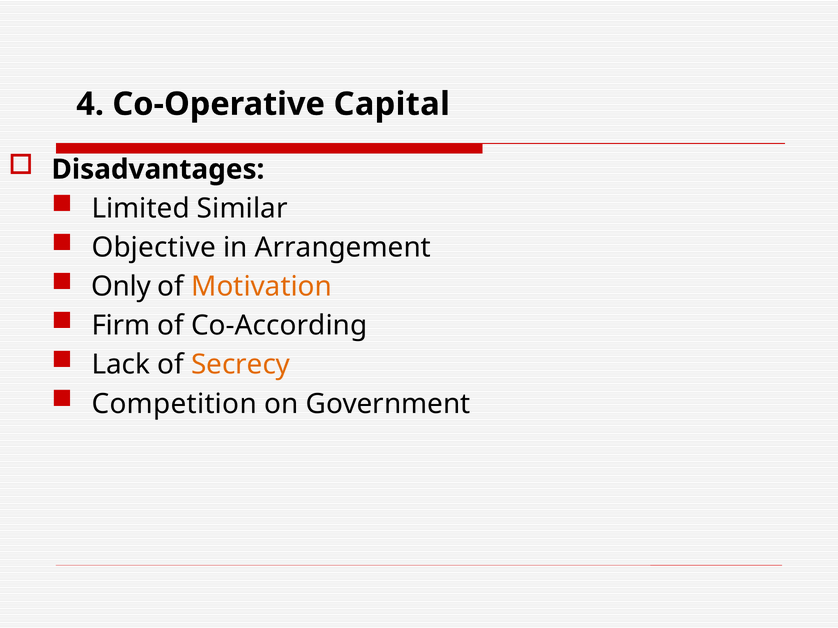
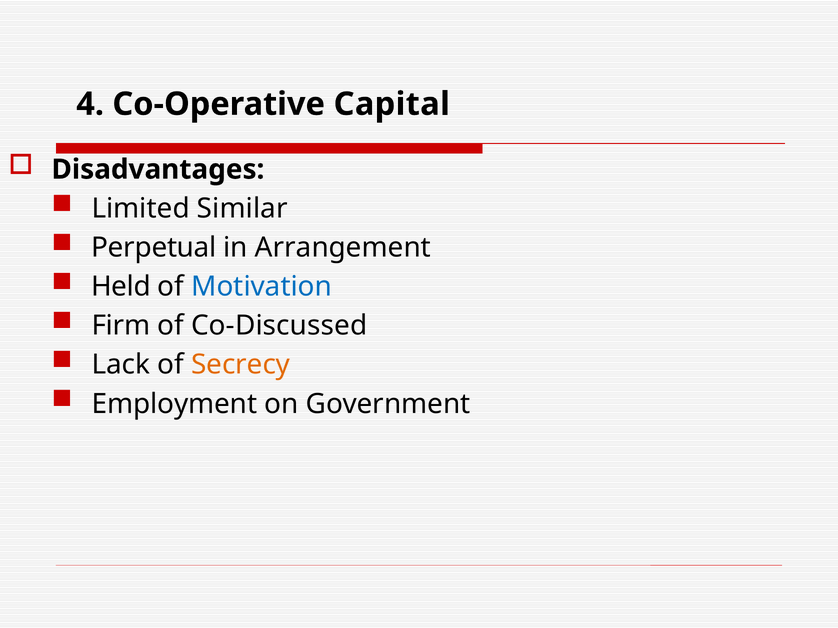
Objective: Objective -> Perpetual (154, 248)
Only: Only -> Held (121, 287)
Motivation colour: orange -> blue (262, 287)
Co-According: Co-According -> Co-Discussed (279, 326)
Competition: Competition -> Employment (174, 404)
